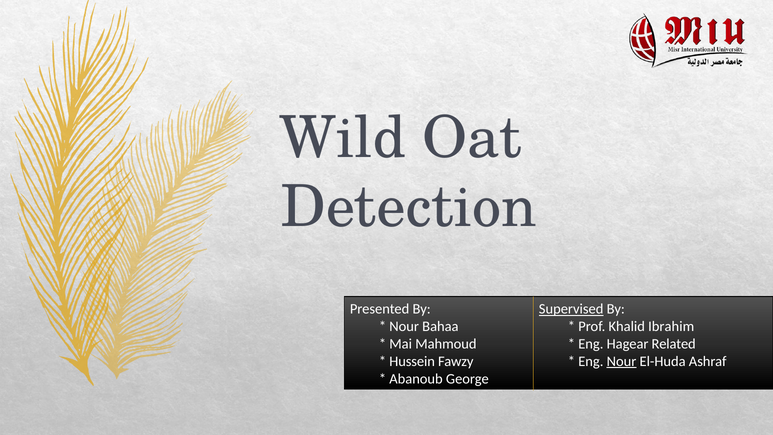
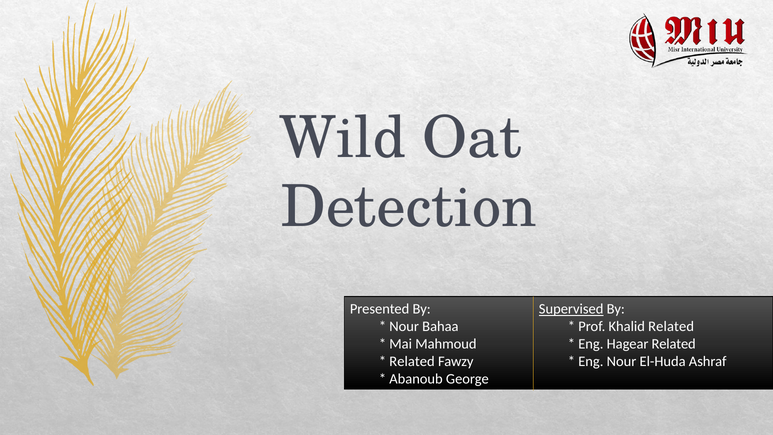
Khalid Ibrahim: Ibrahim -> Related (671, 326)
Hussein: Hussein -> Related (412, 361)
Nour underline: present -> none (622, 361)
